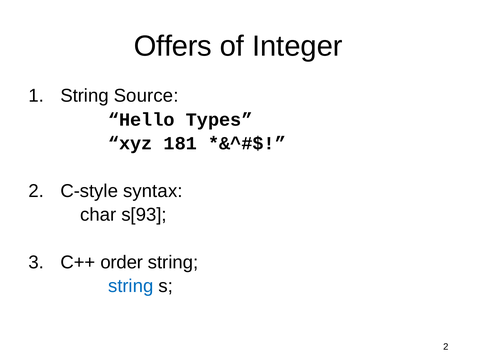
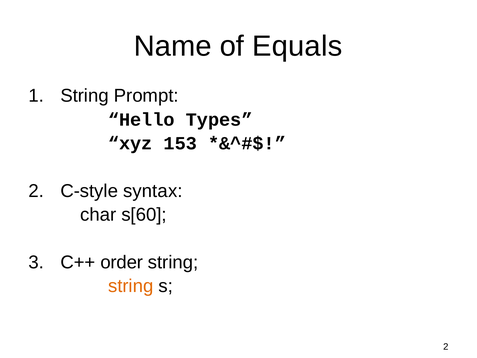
Offers: Offers -> Name (173, 46)
Integer: Integer -> Equals (297, 46)
Source: Source -> Prompt (146, 96)
181: 181 -> 153 (180, 143)
s[93: s[93 -> s[60 (144, 215)
string colour: blue -> orange (131, 286)
